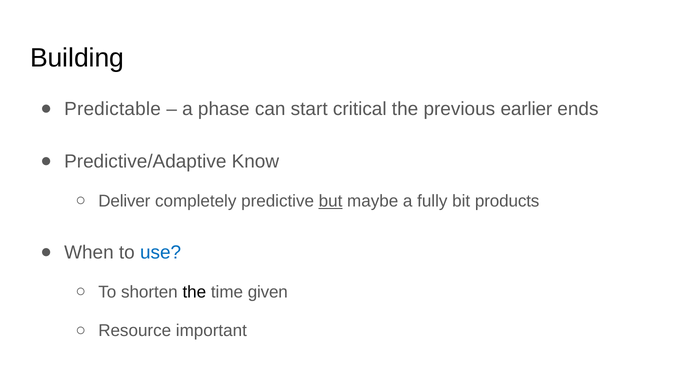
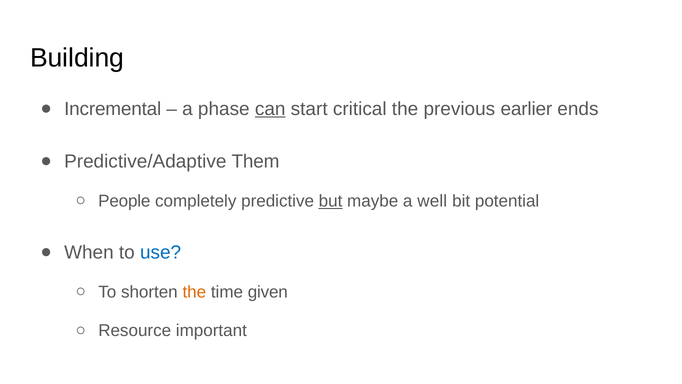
Predictable: Predictable -> Incremental (113, 109)
can underline: none -> present (270, 109)
Know: Know -> Them (255, 161)
Deliver: Deliver -> People (124, 201)
fully: fully -> well (432, 201)
products: products -> potential (507, 201)
the colour: black -> orange (194, 292)
